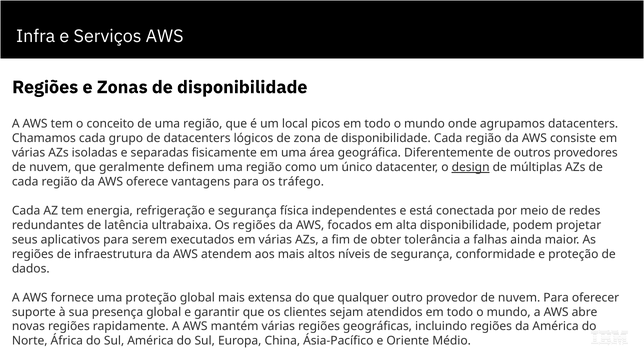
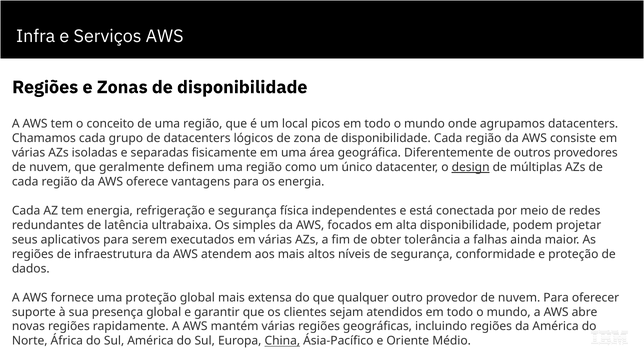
os tráfego: tráfego -> energia (301, 182)
Os regiões: regiões -> simples (254, 225)
China underline: none -> present (282, 341)
